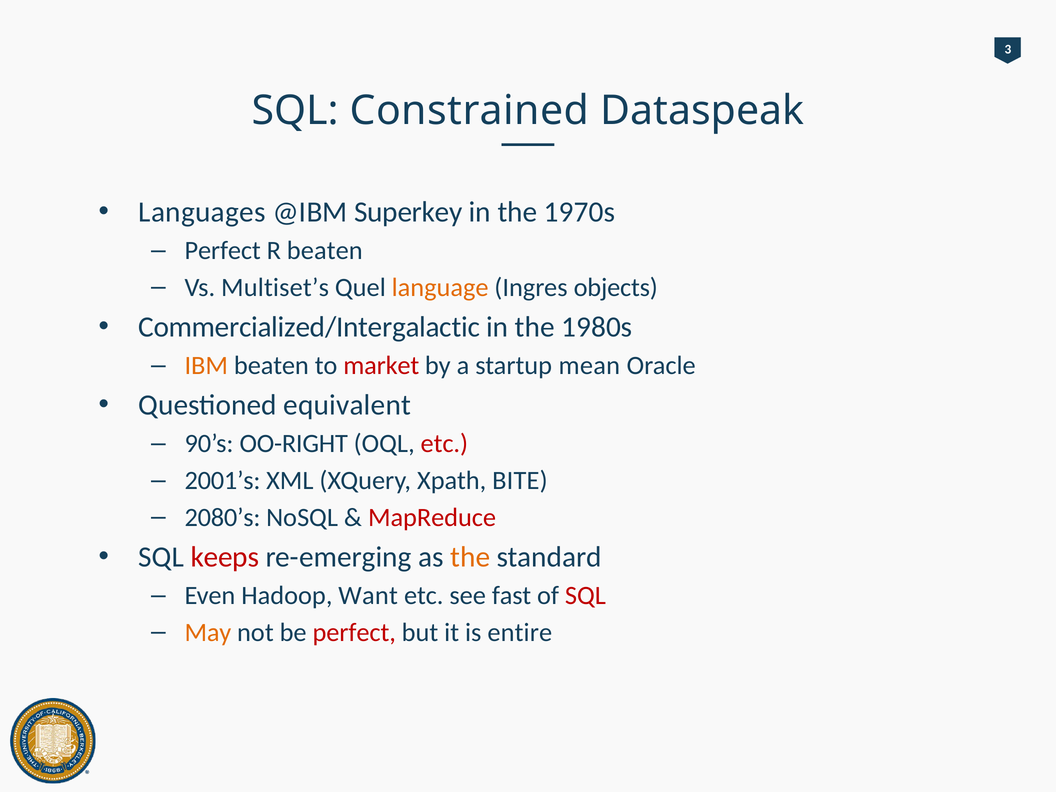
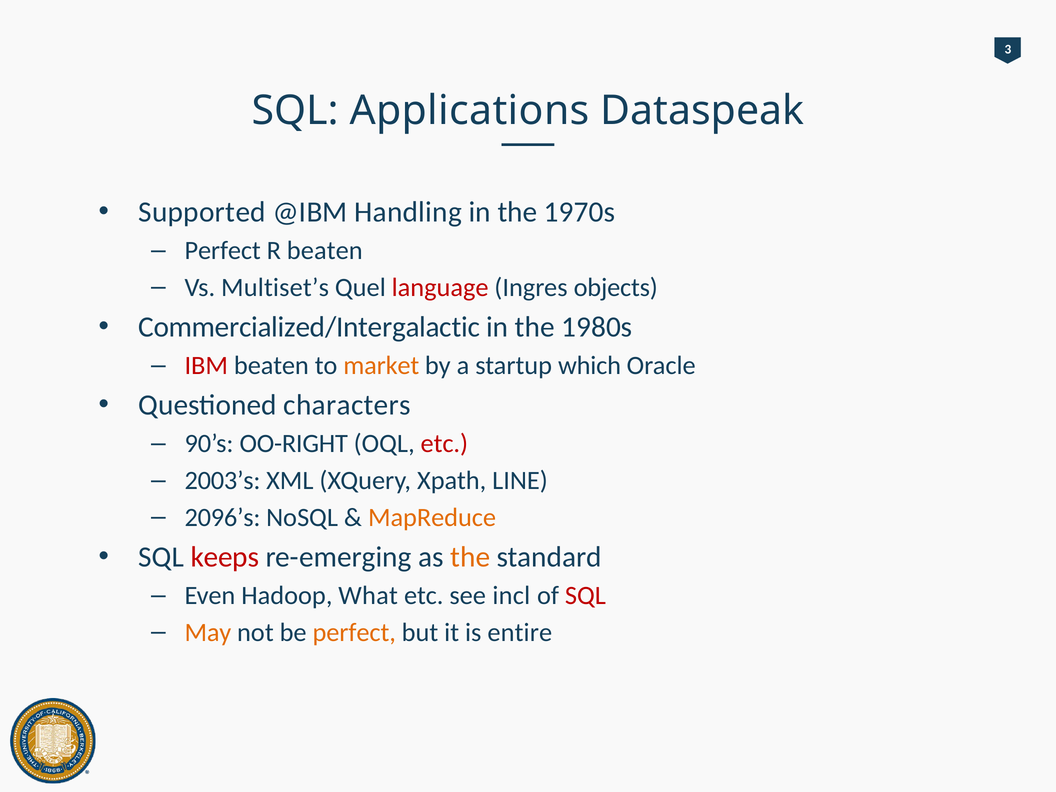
Constrained: Constrained -> Applications (469, 111)
Languages: Languages -> Supported (202, 212)
Superkey: Superkey -> Handling (408, 212)
language colour: orange -> red (440, 288)
IBM colour: orange -> red (206, 366)
market colour: red -> orange (381, 366)
mean: mean -> which (590, 366)
equivalent: equivalent -> characters (347, 405)
2001’s: 2001’s -> 2003’s (223, 481)
BITE: BITE -> LINE (520, 481)
2080’s: 2080’s -> 2096’s (223, 518)
MapReduce colour: red -> orange (432, 518)
Want: Want -> What (368, 596)
fast: fast -> incl (511, 596)
perfect colour: red -> orange (354, 633)
